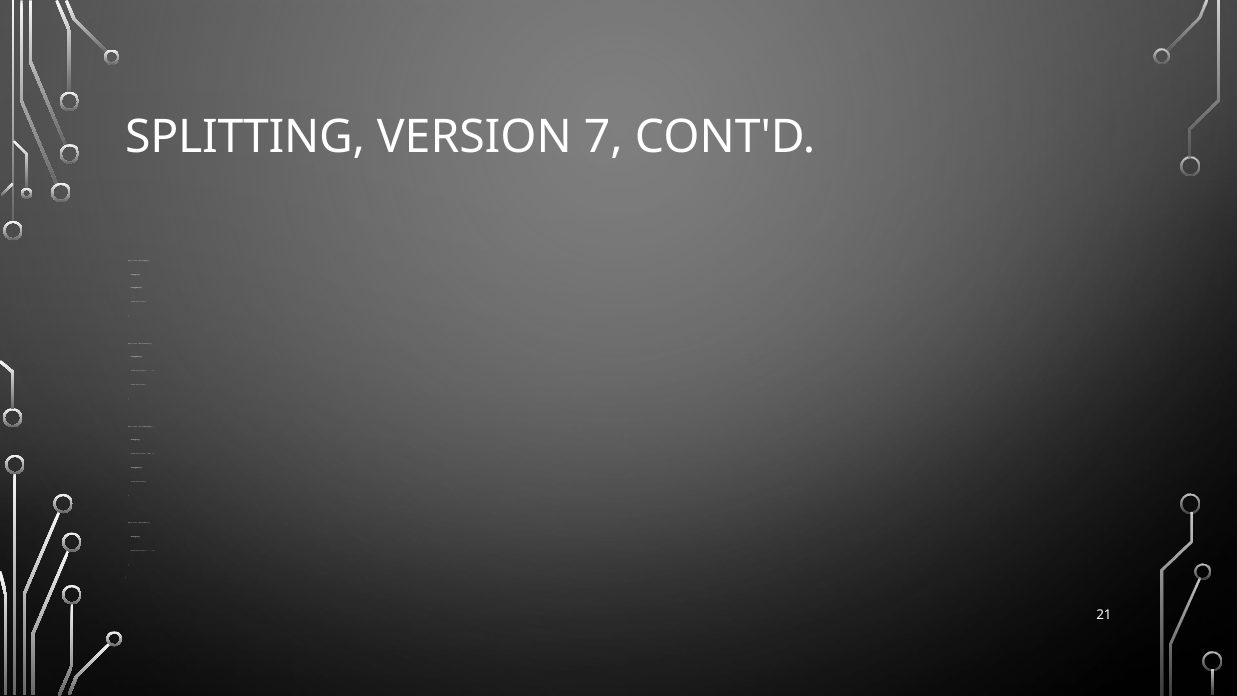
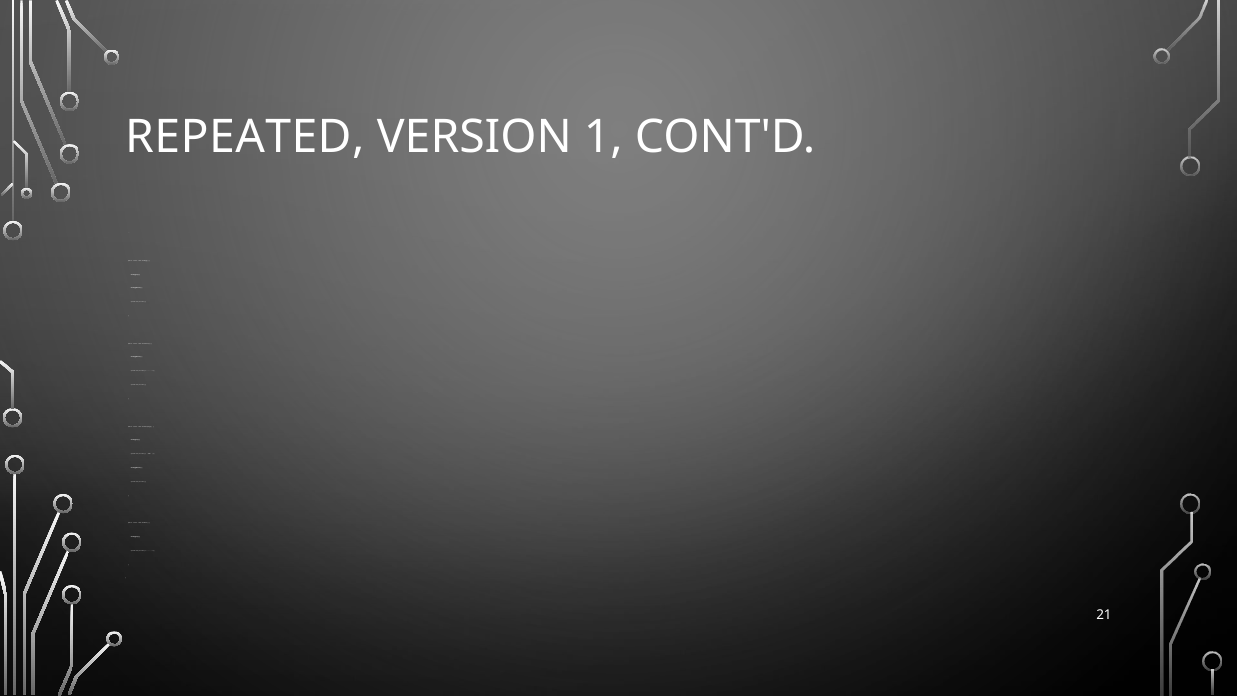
SPLITTING: SPLITTING -> REPEATED (245, 137)
7: 7 -> 1 (603, 137)
